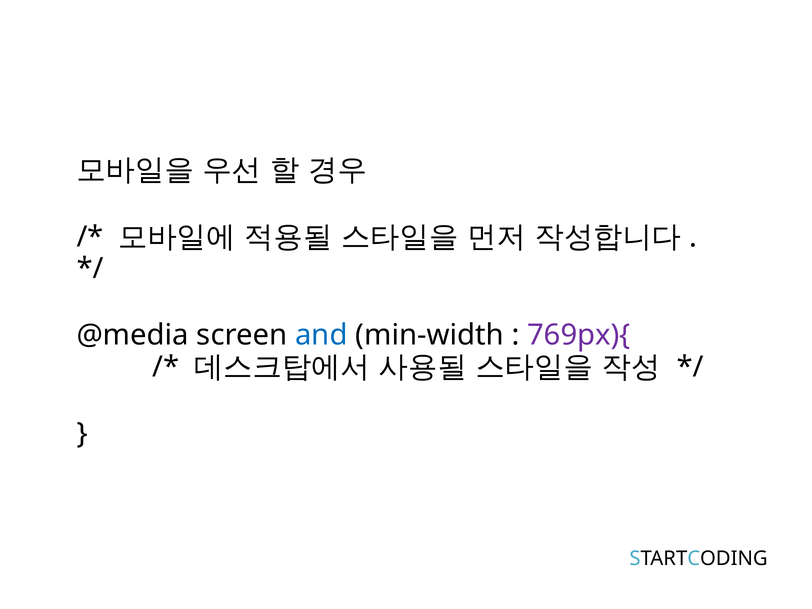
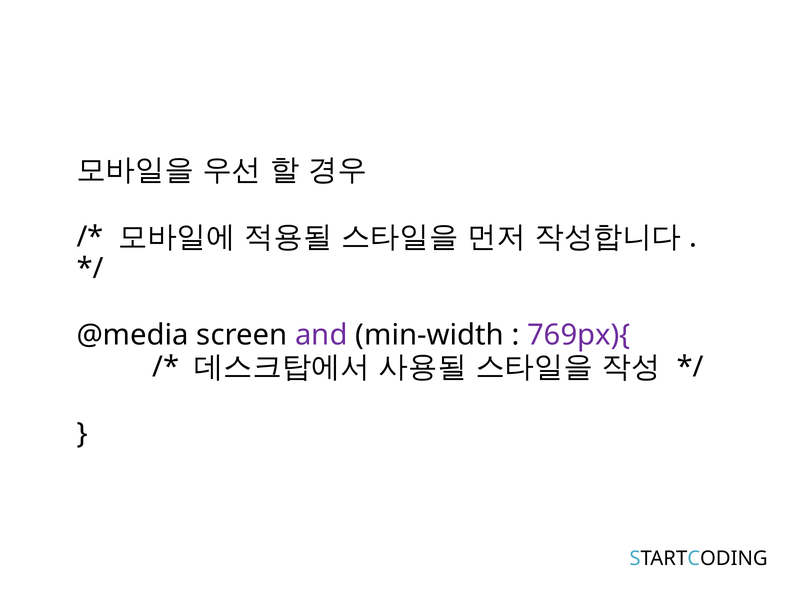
and colour: blue -> purple (321, 335)
